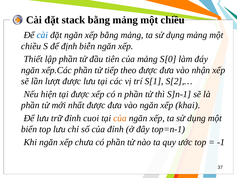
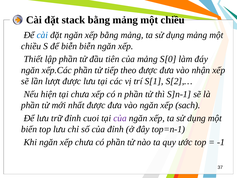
để định: định -> biễn (69, 46)
tại được: được -> chưa (80, 94)
khai: khai -> sach (188, 105)
của colour: orange -> purple (120, 118)
